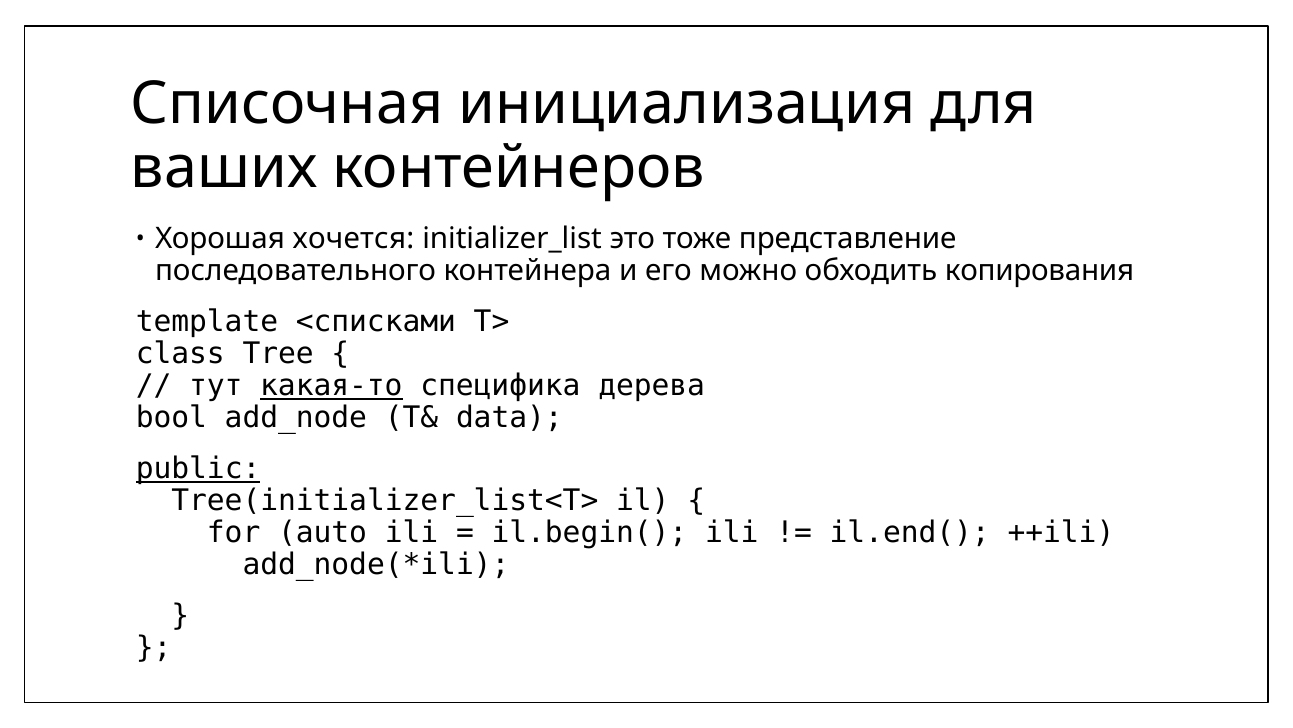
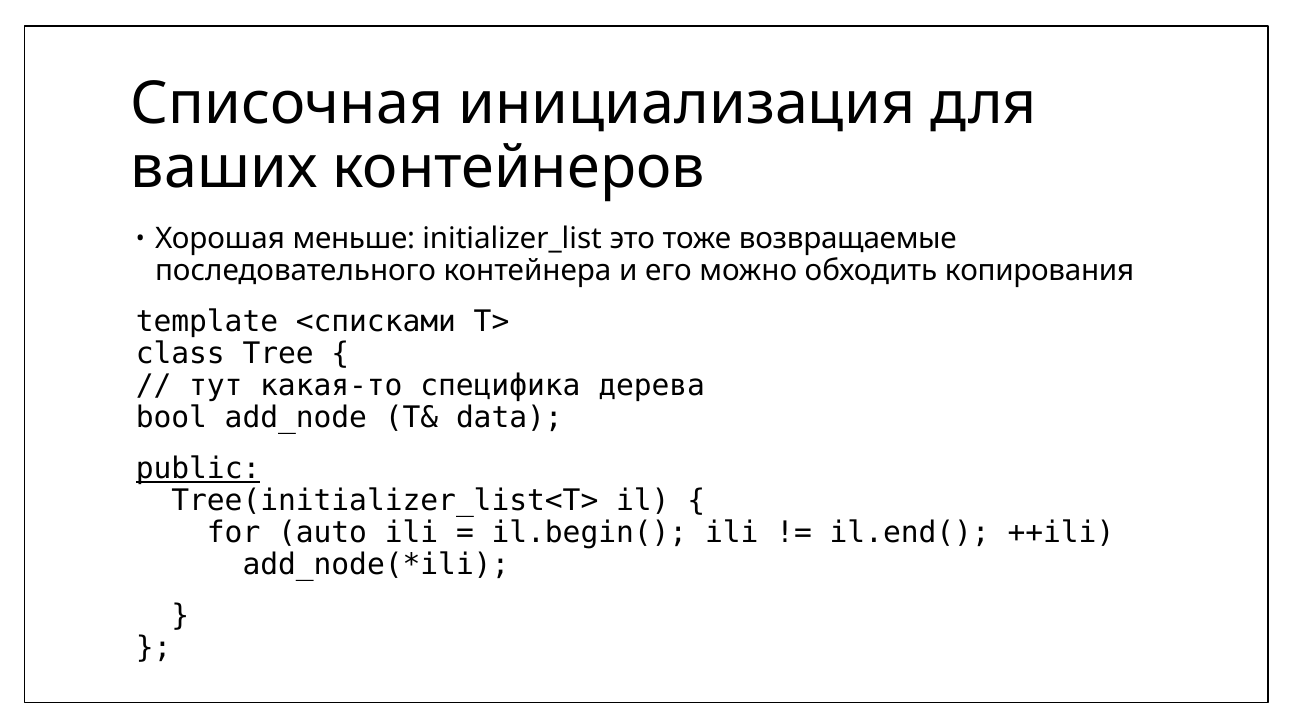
хочется: хочется -> меньше (354, 239)
представление: представление -> возвращаемые (848, 239)
какая-то underline: present -> none (331, 386)
